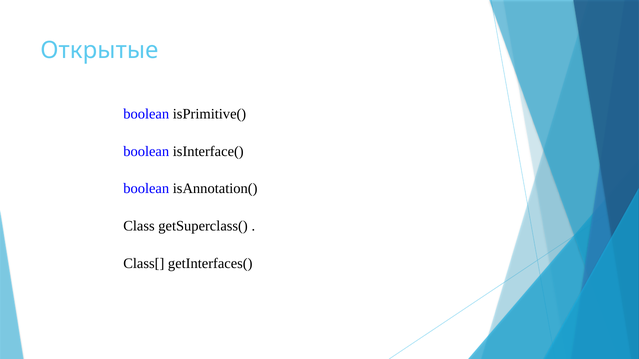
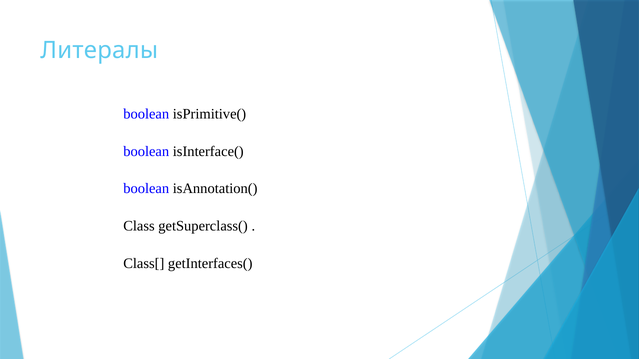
Открытые: Открытые -> Литералы (99, 50)
